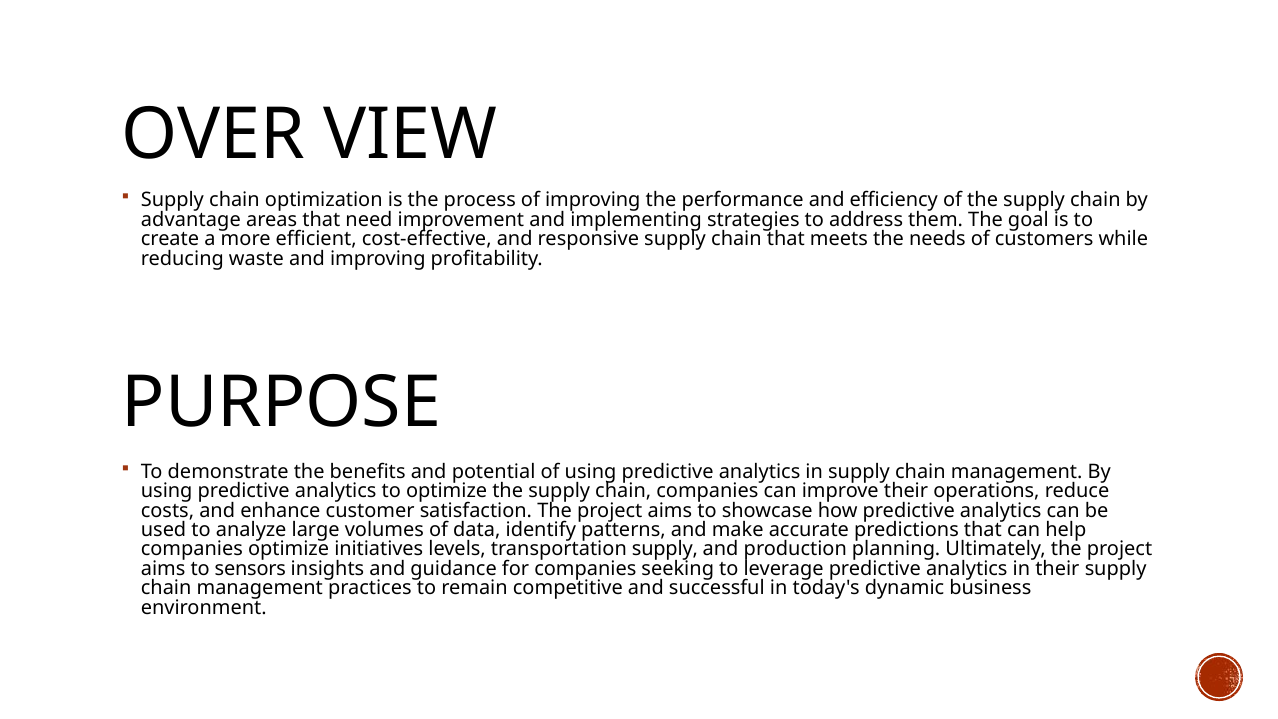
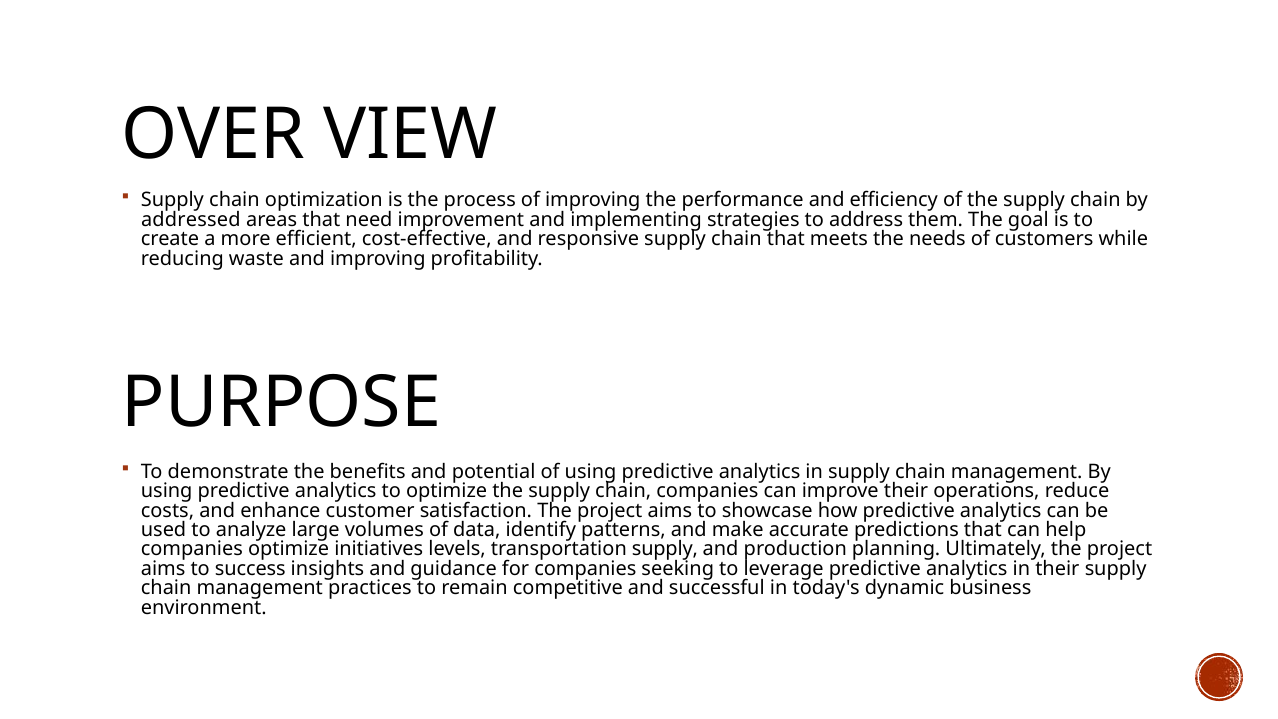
advantage: advantage -> addressed (191, 220)
sensors: sensors -> success (250, 569)
